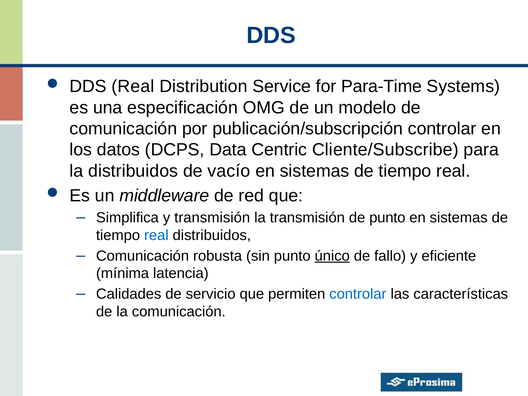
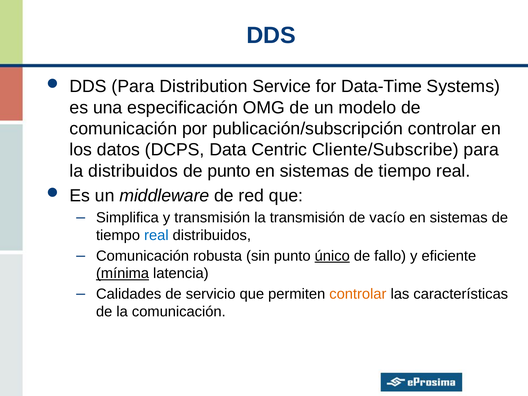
DDS Real: Real -> Para (133, 86)
Para-Time: Para-Time -> Data-Time (382, 86)
de vacío: vacío -> punto (229, 171)
de punto: punto -> vacío (387, 218)
mínima underline: none -> present (123, 273)
controlar colour: blue -> orange (358, 294)
